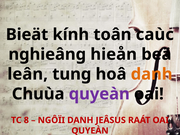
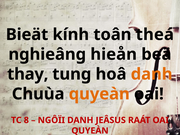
caùc: caùc -> theá (155, 35)
leân: leân -> thay (28, 74)
quyeàn colour: purple -> orange (99, 94)
